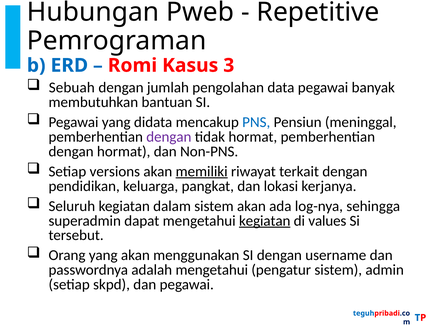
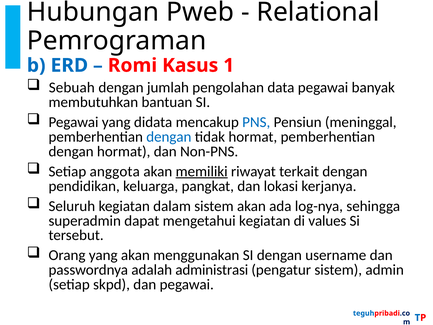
Repetitive: Repetitive -> Relational (318, 12)
3: 3 -> 1 (229, 65)
dengan colour: purple -> blue (169, 137)
versions: versions -> anggota (115, 171)
kegiatan underline: present -> none (265, 221)
adalah mengetahui: mengetahui -> administrasi (212, 270)
